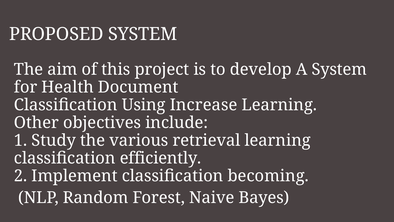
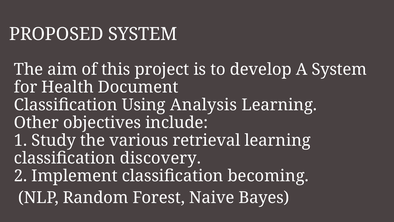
Increase: Increase -> Analysis (204, 105)
efficiently: efficiently -> discovery (160, 158)
